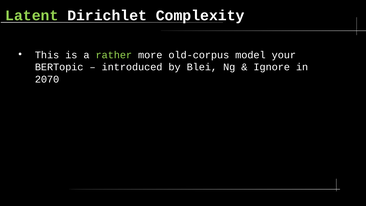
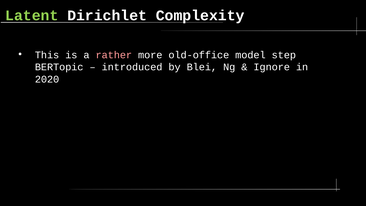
rather colour: light green -> pink (114, 55)
old-corpus: old-corpus -> old-office (199, 55)
your: your -> step (284, 55)
2070: 2070 -> 2020 (47, 79)
